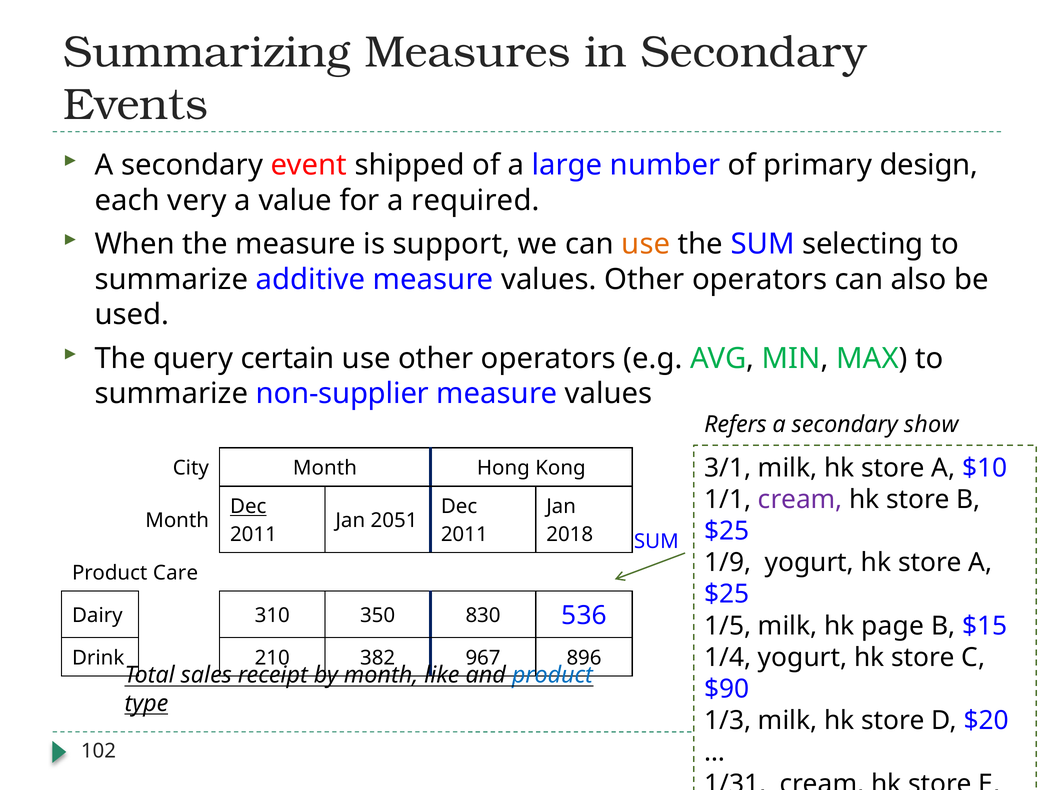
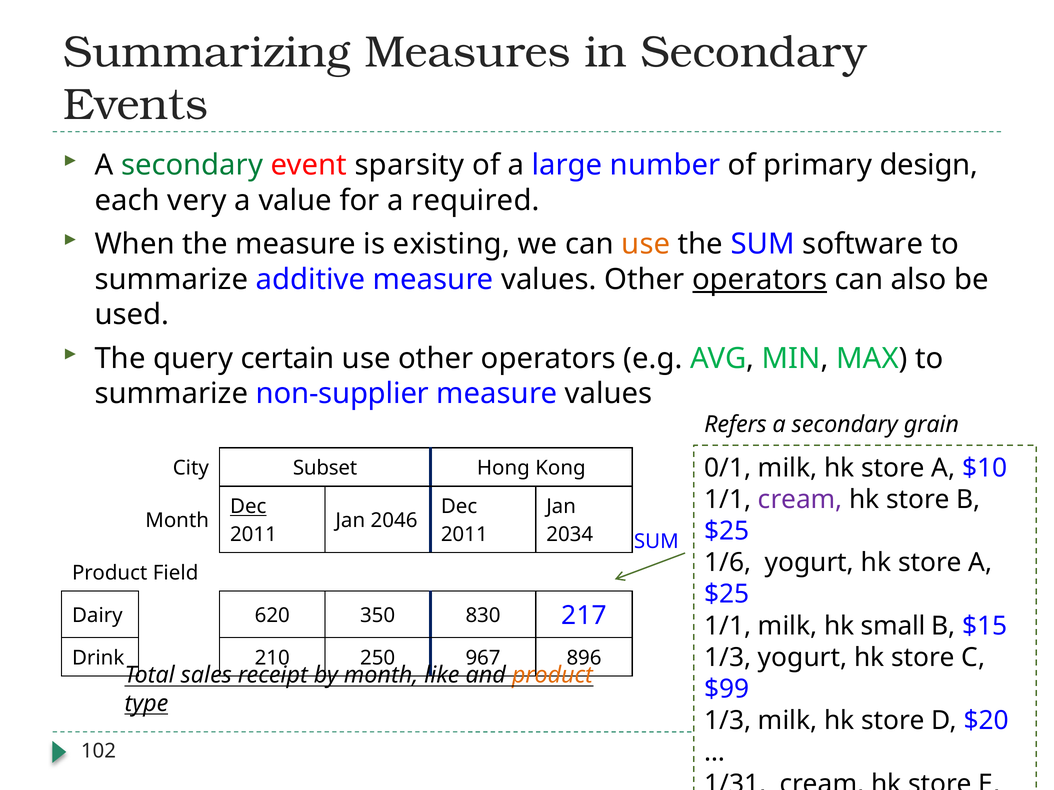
secondary colour: black -> green (192, 165)
shipped: shipped -> sparsity (409, 165)
support: support -> existing (451, 244)
selecting: selecting -> software (863, 244)
operators underline: none -> present (760, 280)
show: show -> grain (931, 425)
3/1: 3/1 -> 0/1 (728, 468)
City Month: Month -> Subset (325, 468)
2051: 2051 -> 2046 (394, 521)
2018: 2018 -> 2034 (570, 535)
1/9: 1/9 -> 1/6 (728, 563)
Care: Care -> Field (176, 573)
310: 310 -> 620 (272, 616)
536: 536 -> 217 (584, 616)
1/5: 1/5 -> 1/1 (728, 626)
page: page -> small (893, 626)
1/4: 1/4 -> 1/3 (728, 658)
382: 382 -> 250 (378, 658)
product colour: blue -> orange (552, 676)
$90: $90 -> $99 (727, 690)
